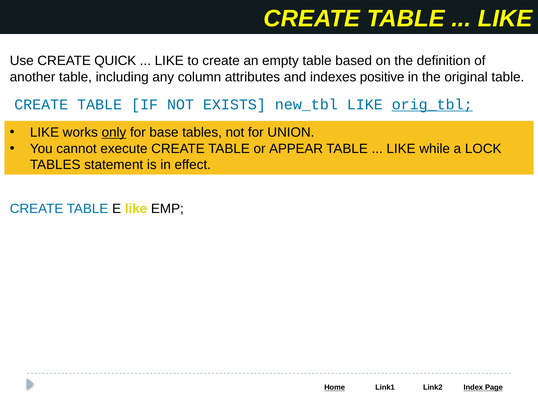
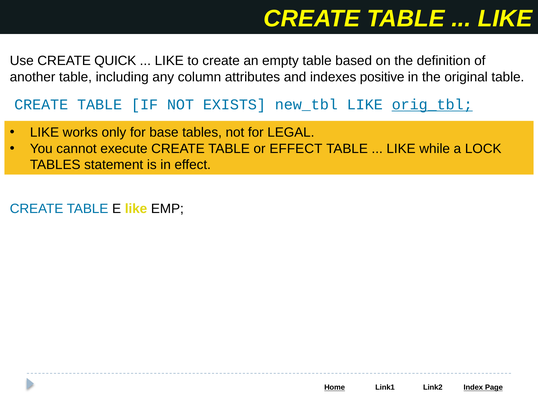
only underline: present -> none (114, 133)
UNION: UNION -> LEGAL (291, 133)
or APPEAR: APPEAR -> EFFECT (296, 149)
